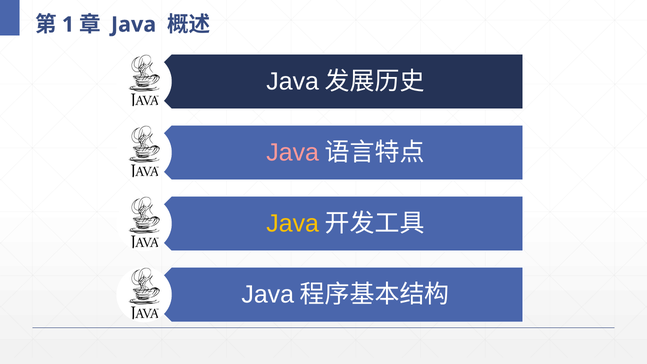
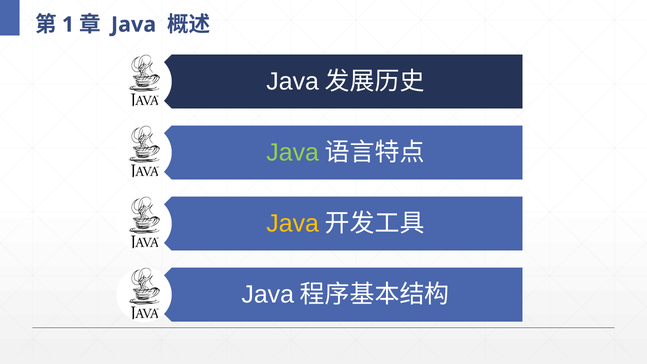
Java colour: pink -> light green (293, 152)
